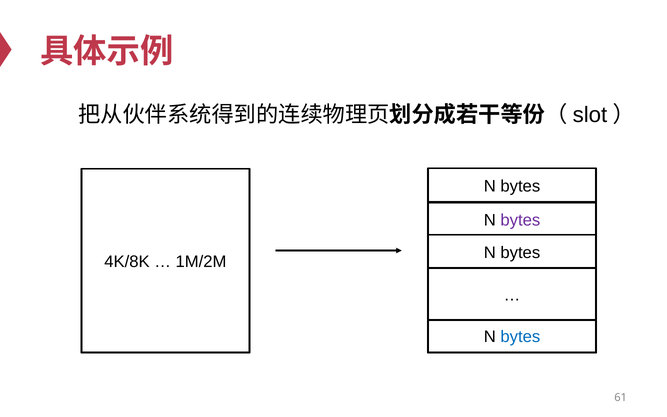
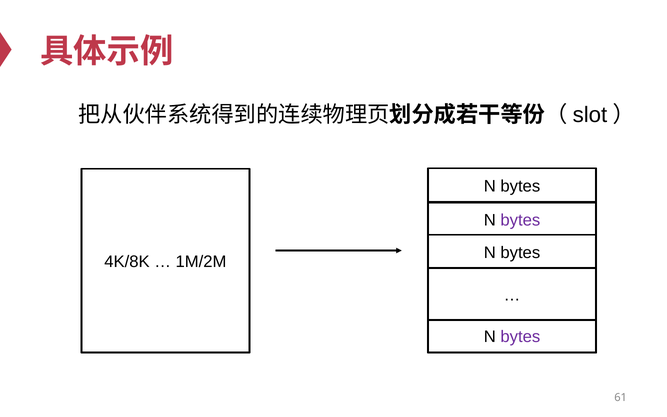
bytes colour: blue -> purple (520, 337)
